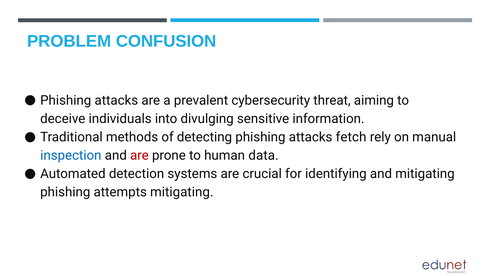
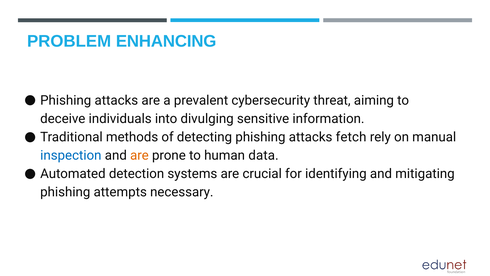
CONFUSION: CONFUSION -> ENHANCING (166, 41)
are colour: red -> orange (139, 155)
attempts mitigating: mitigating -> necessary (182, 192)
